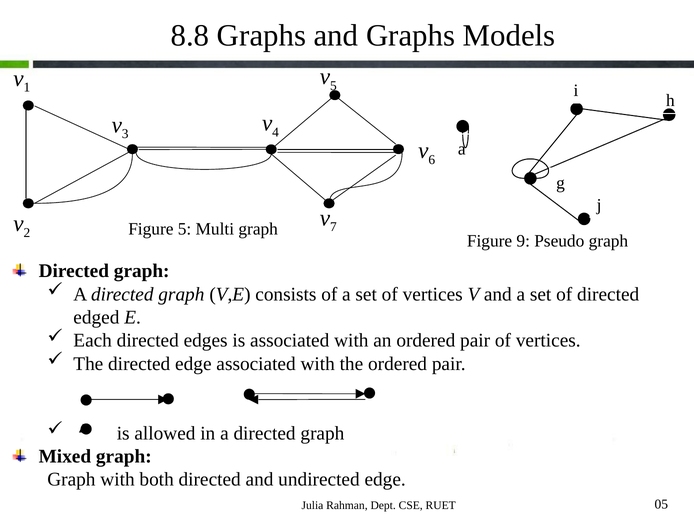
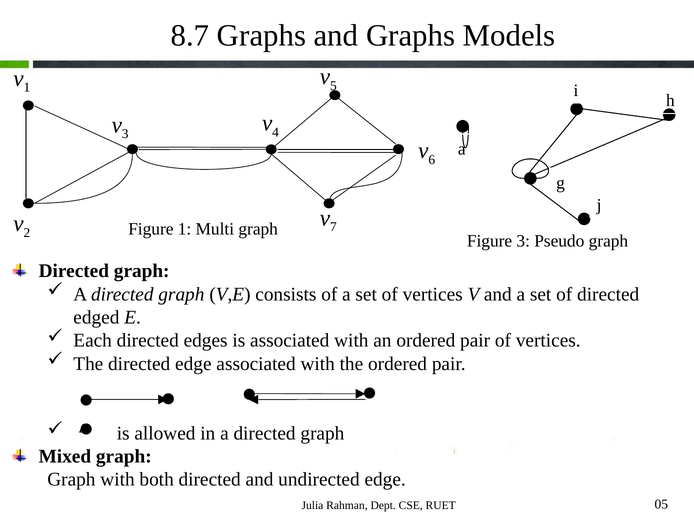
8.8: 8.8 -> 8.7 (190, 36)
Figure 5: 5 -> 1 (185, 229)
Figure 9: 9 -> 3 (523, 241)
